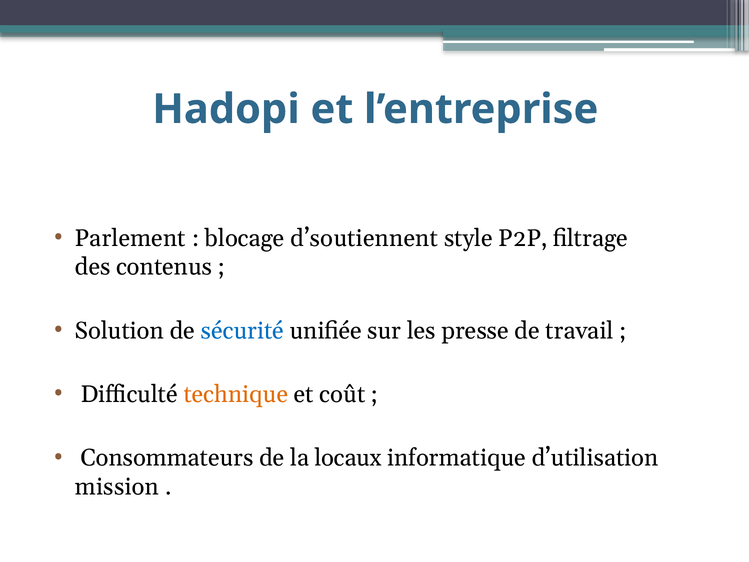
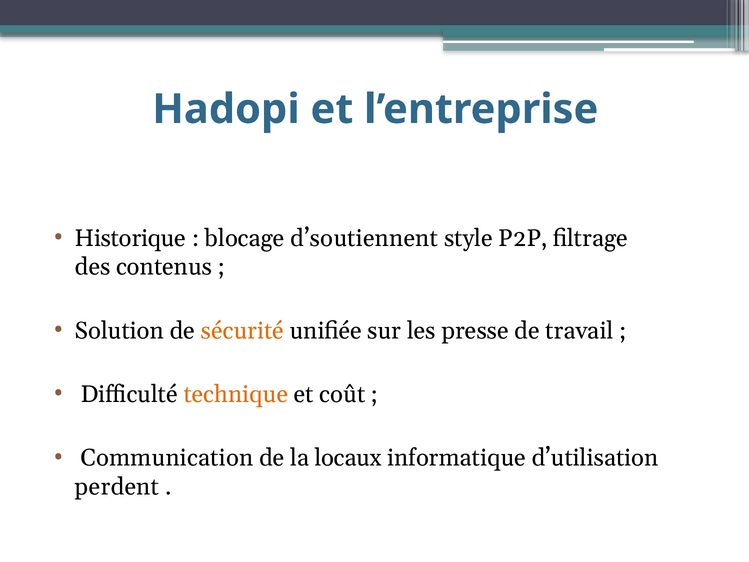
Parlement: Parlement -> Historique (130, 238)
sécurité colour: blue -> orange (242, 331)
Consommateurs: Consommateurs -> Communication (167, 458)
mission: mission -> perdent (117, 487)
